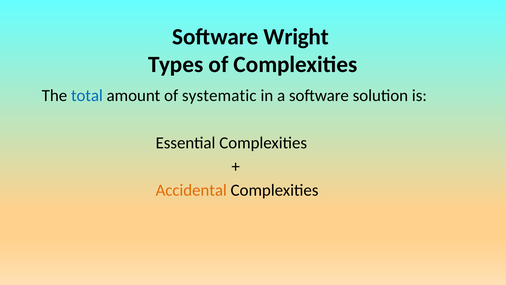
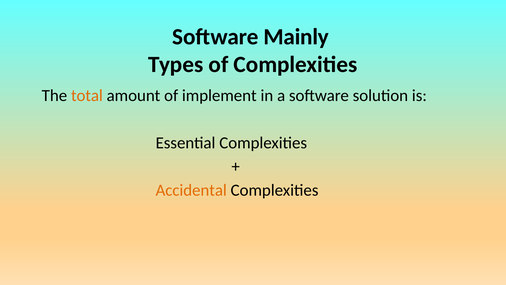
Wright: Wright -> Mainly (296, 37)
total colour: blue -> orange (87, 95)
systematic: systematic -> implement (219, 95)
